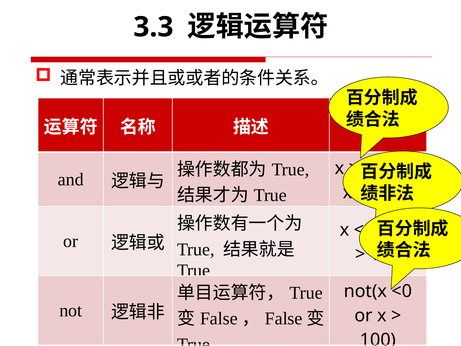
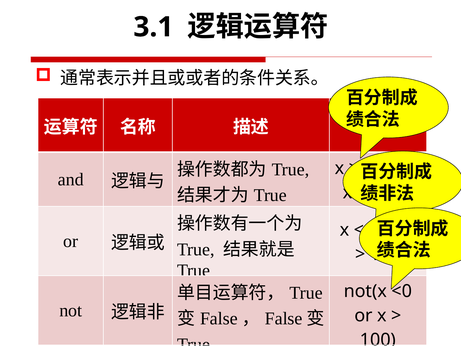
3.3: 3.3 -> 3.1 (153, 27)
